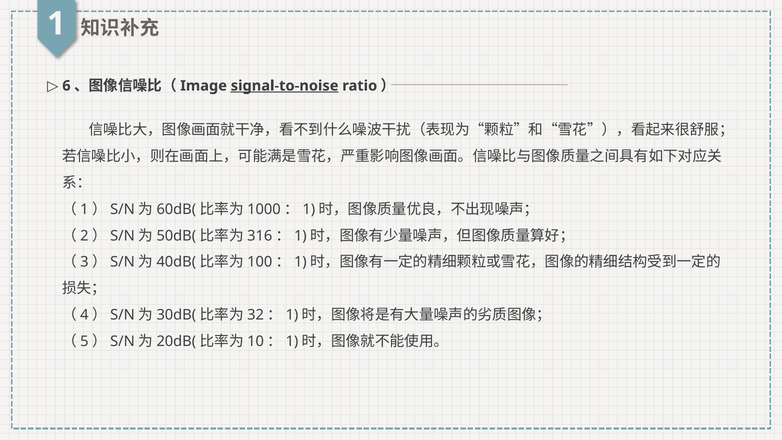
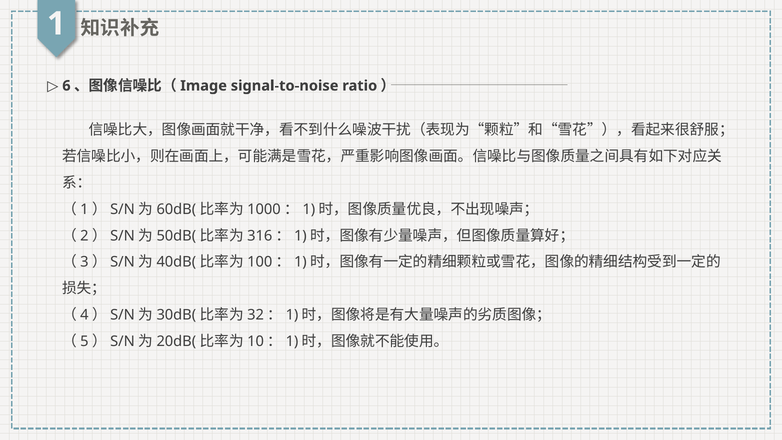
signal-to-noise underline: present -> none (285, 86)
